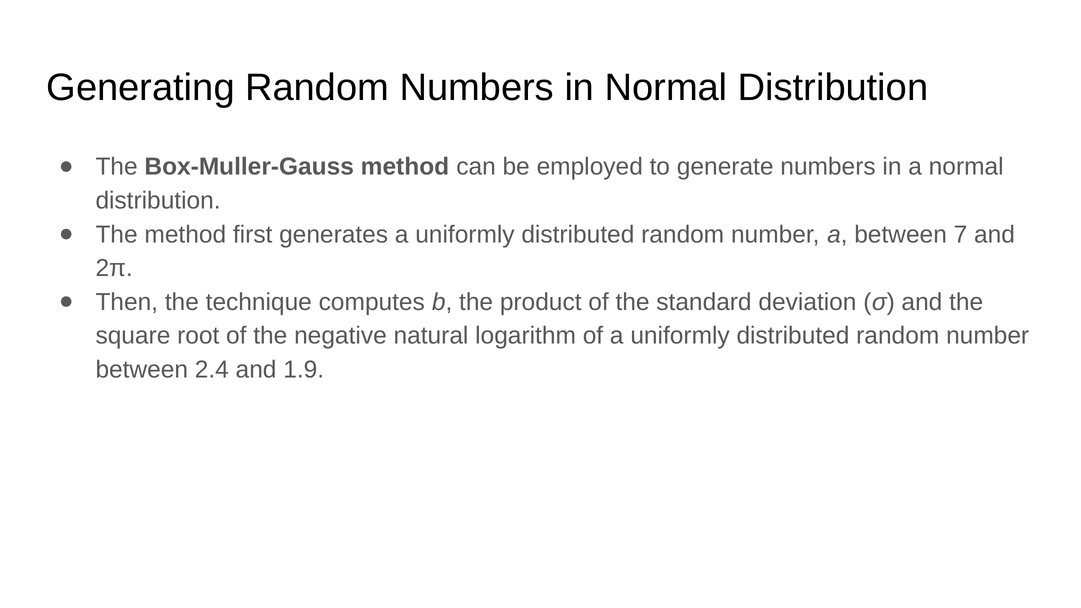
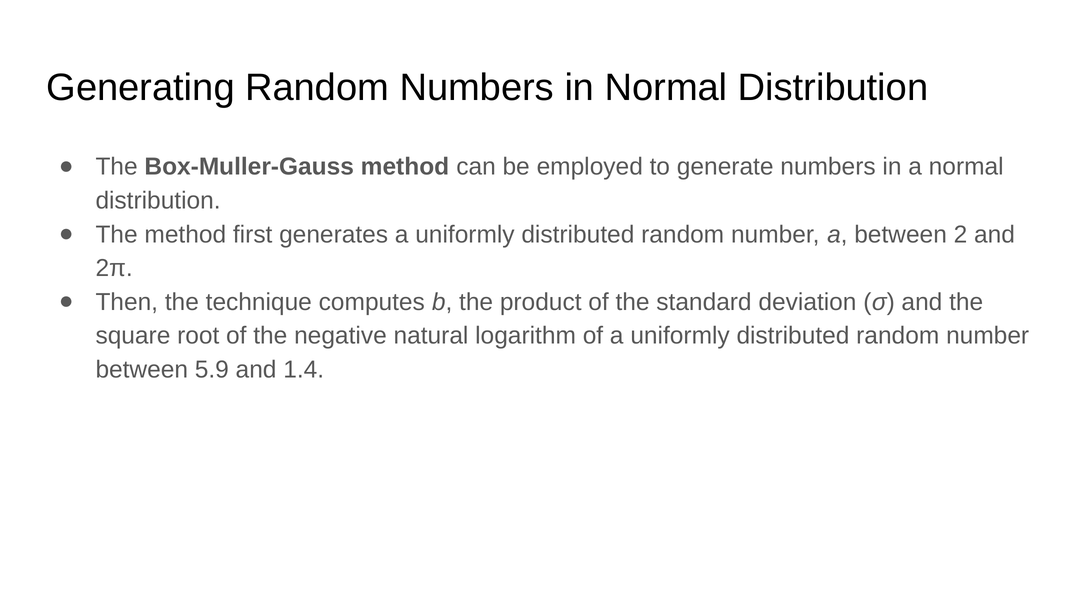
7: 7 -> 2 (960, 234)
2.4: 2.4 -> 5.9 (212, 370)
1.9: 1.9 -> 1.4 (304, 370)
